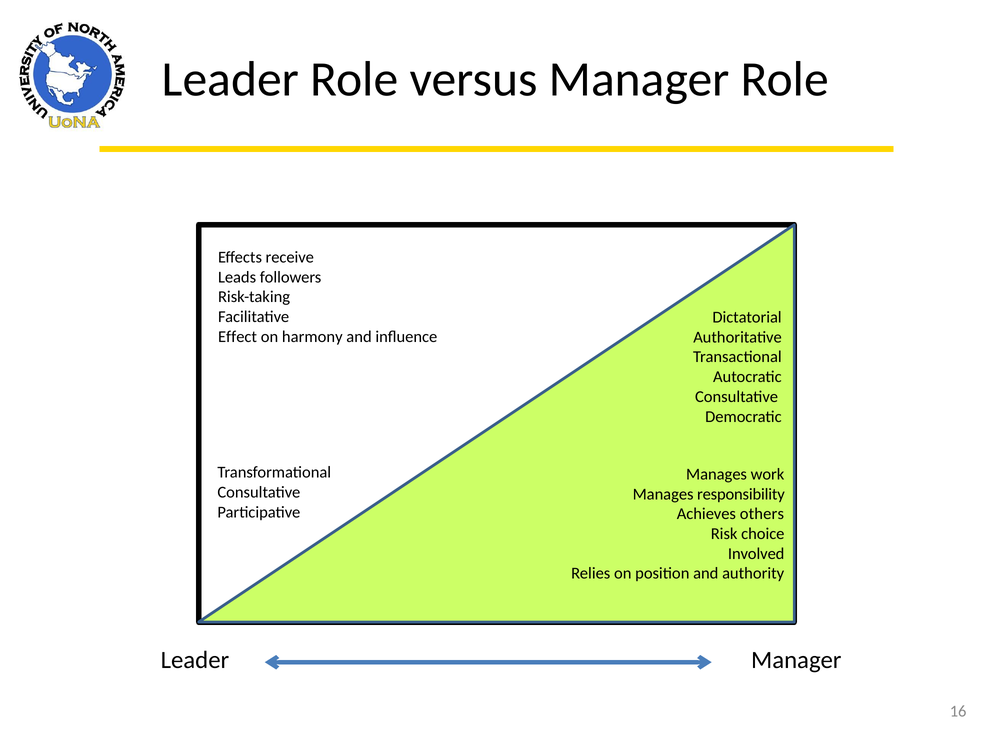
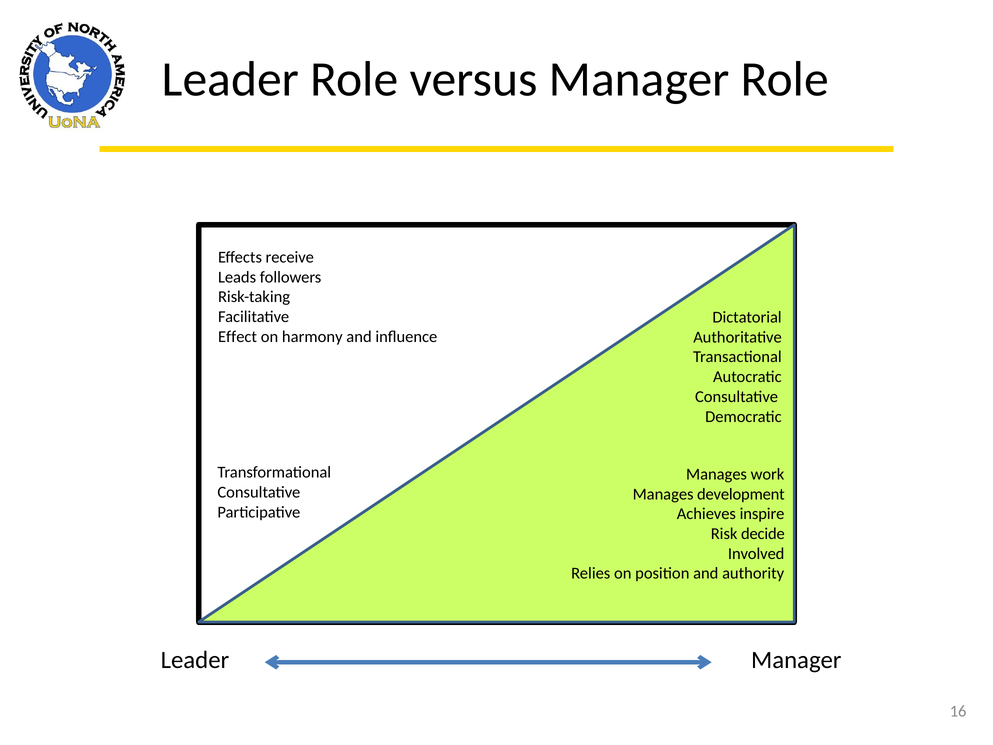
responsibility: responsibility -> development (741, 494)
others: others -> inspire (762, 514)
choice: choice -> decide (763, 534)
